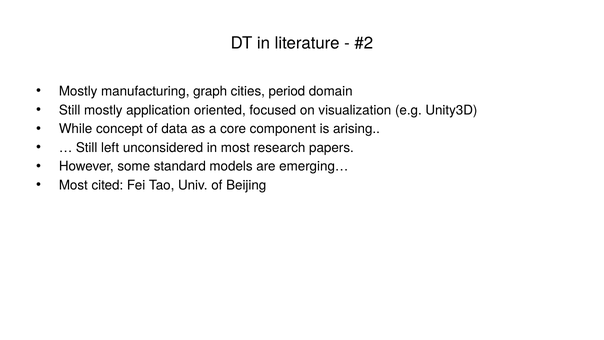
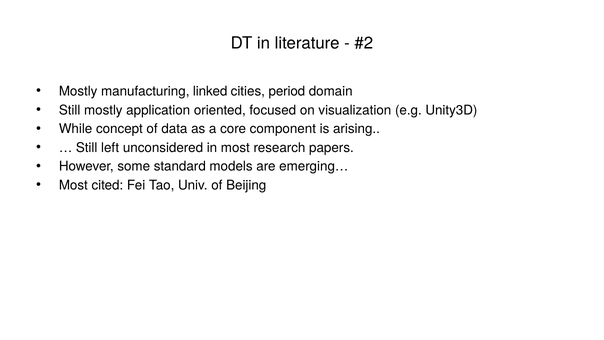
graph: graph -> linked (210, 91)
